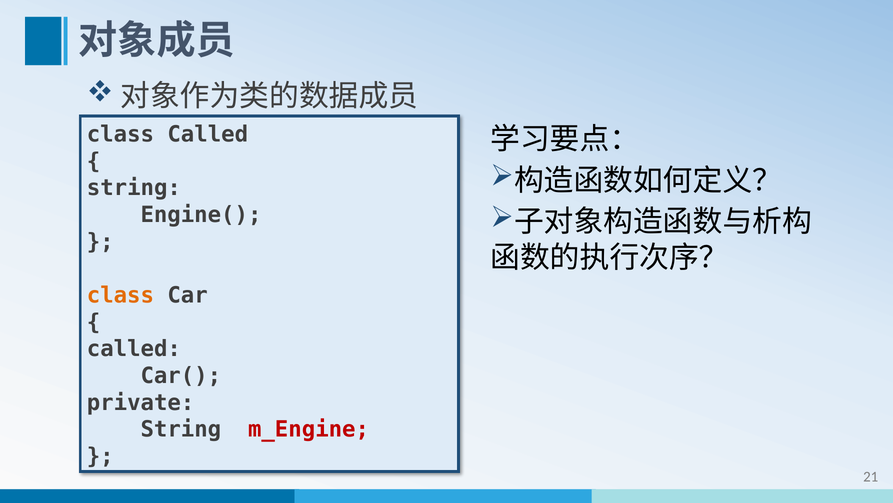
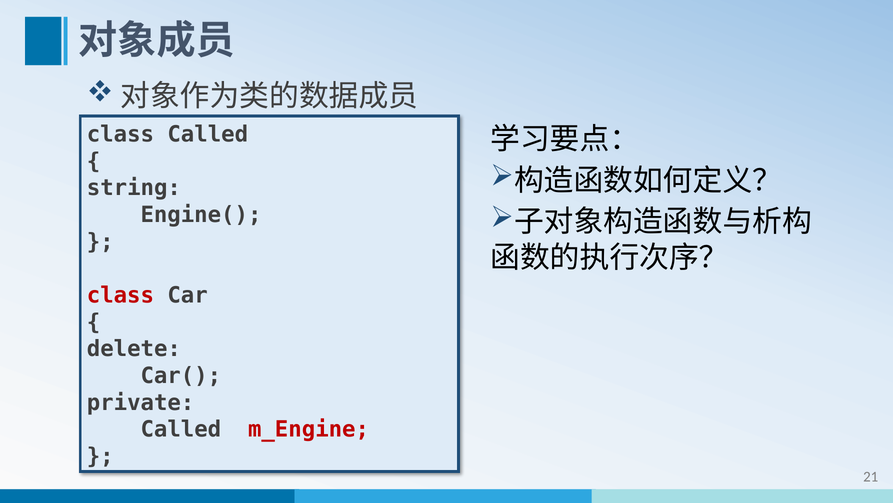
class colour: orange -> red (120, 295)
called: called -> delete (134, 349)
String: String -> Called (181, 429)
